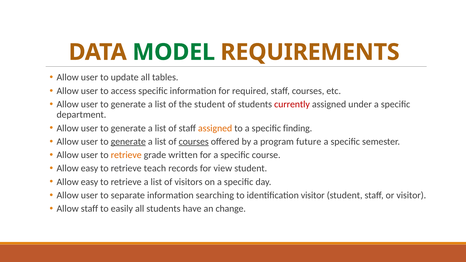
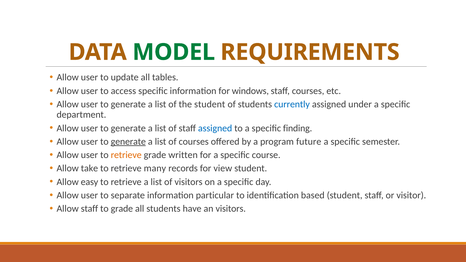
required: required -> windows (250, 91)
currently colour: red -> blue (292, 104)
assigned colour: orange -> blue (215, 128)
courses underline: present -> none (194, 142)
easy: easy -> take (89, 168)
teach: teach -> many (155, 168)
searching: searching -> particular (215, 195)
identification visitor: visitor -> based (313, 195)
to easily: easily -> grade (122, 209)
an change: change -> visitors (231, 209)
